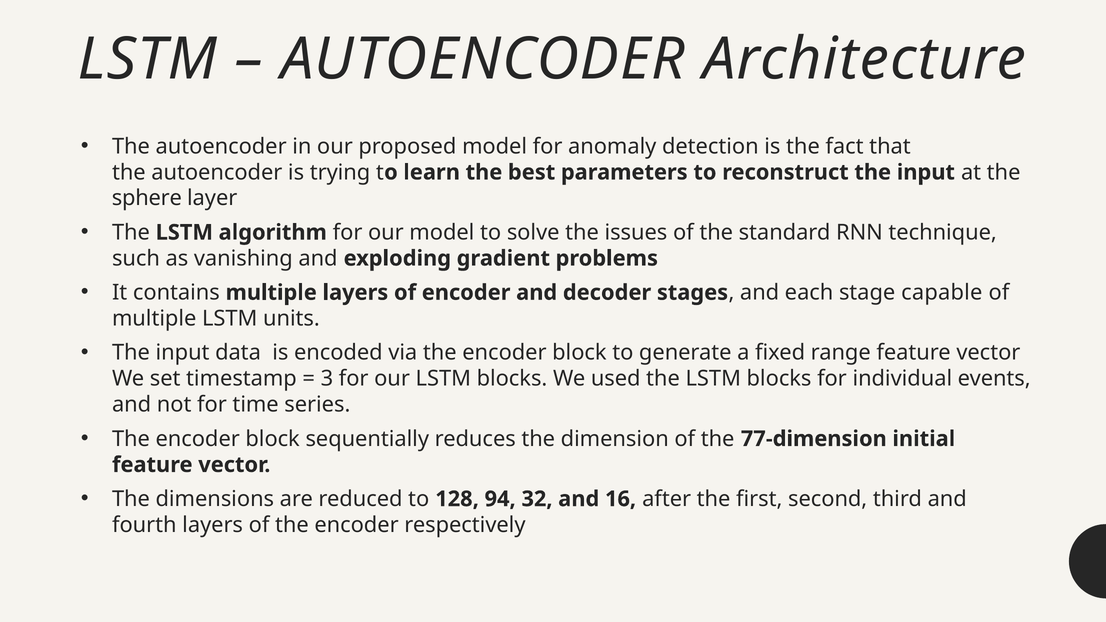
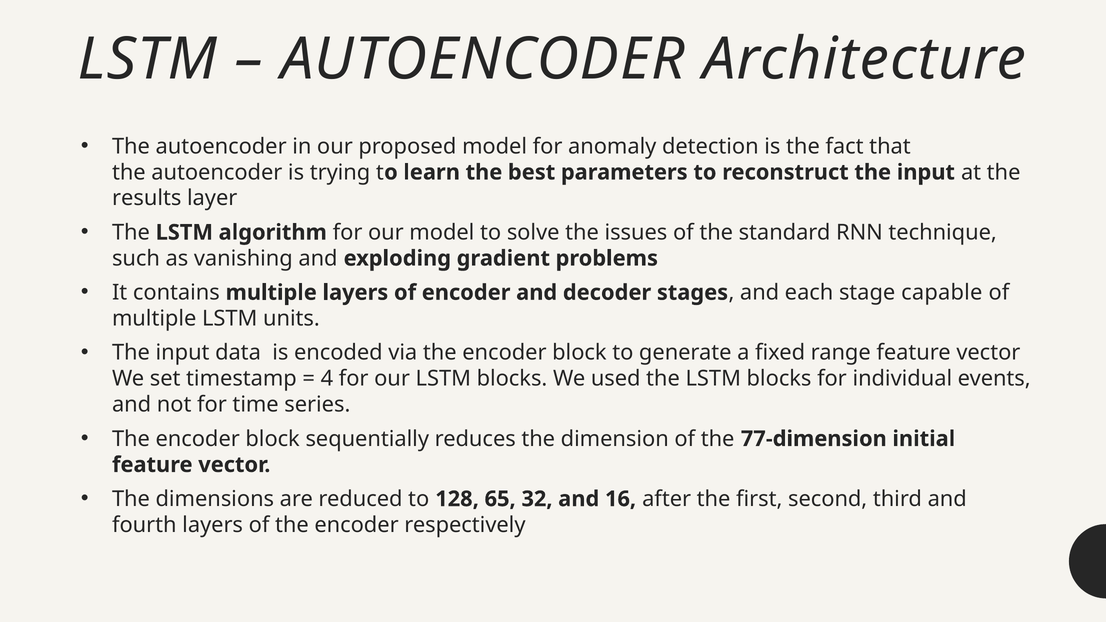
sphere: sphere -> results (147, 198)
3: 3 -> 4 (327, 379)
94: 94 -> 65 (500, 499)
